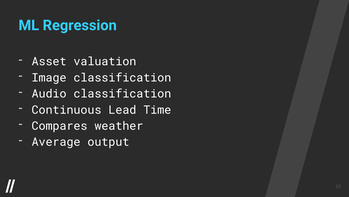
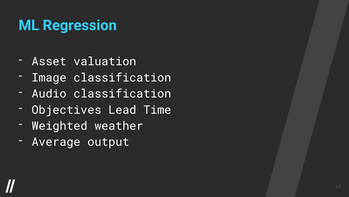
Continuous: Continuous -> Objectives (67, 110)
Compares: Compares -> Weighted (60, 126)
